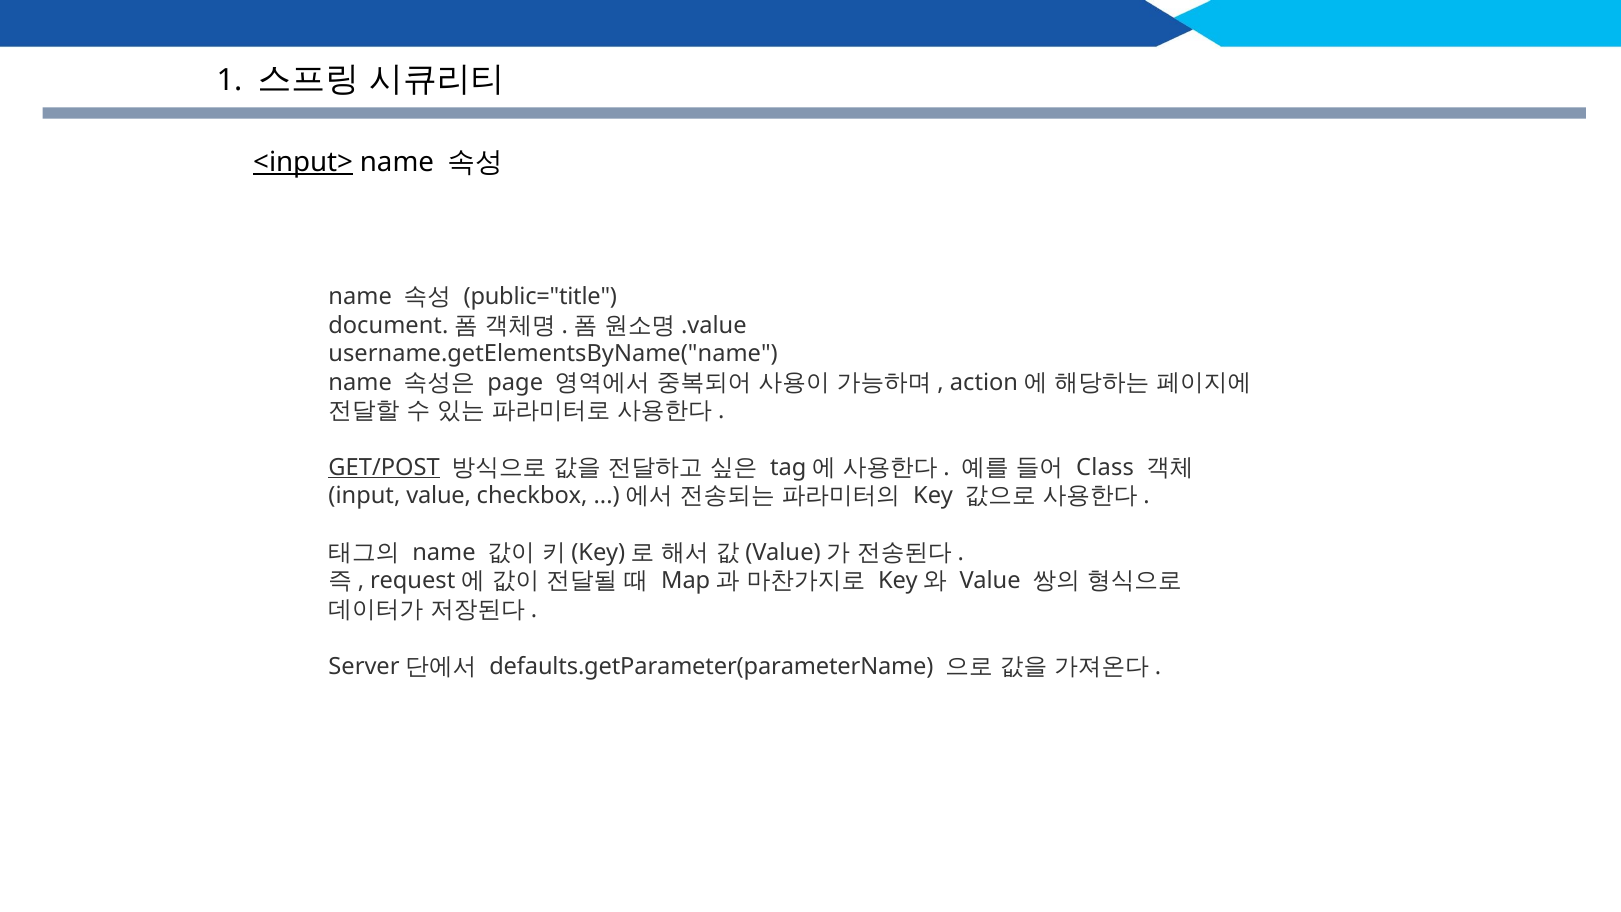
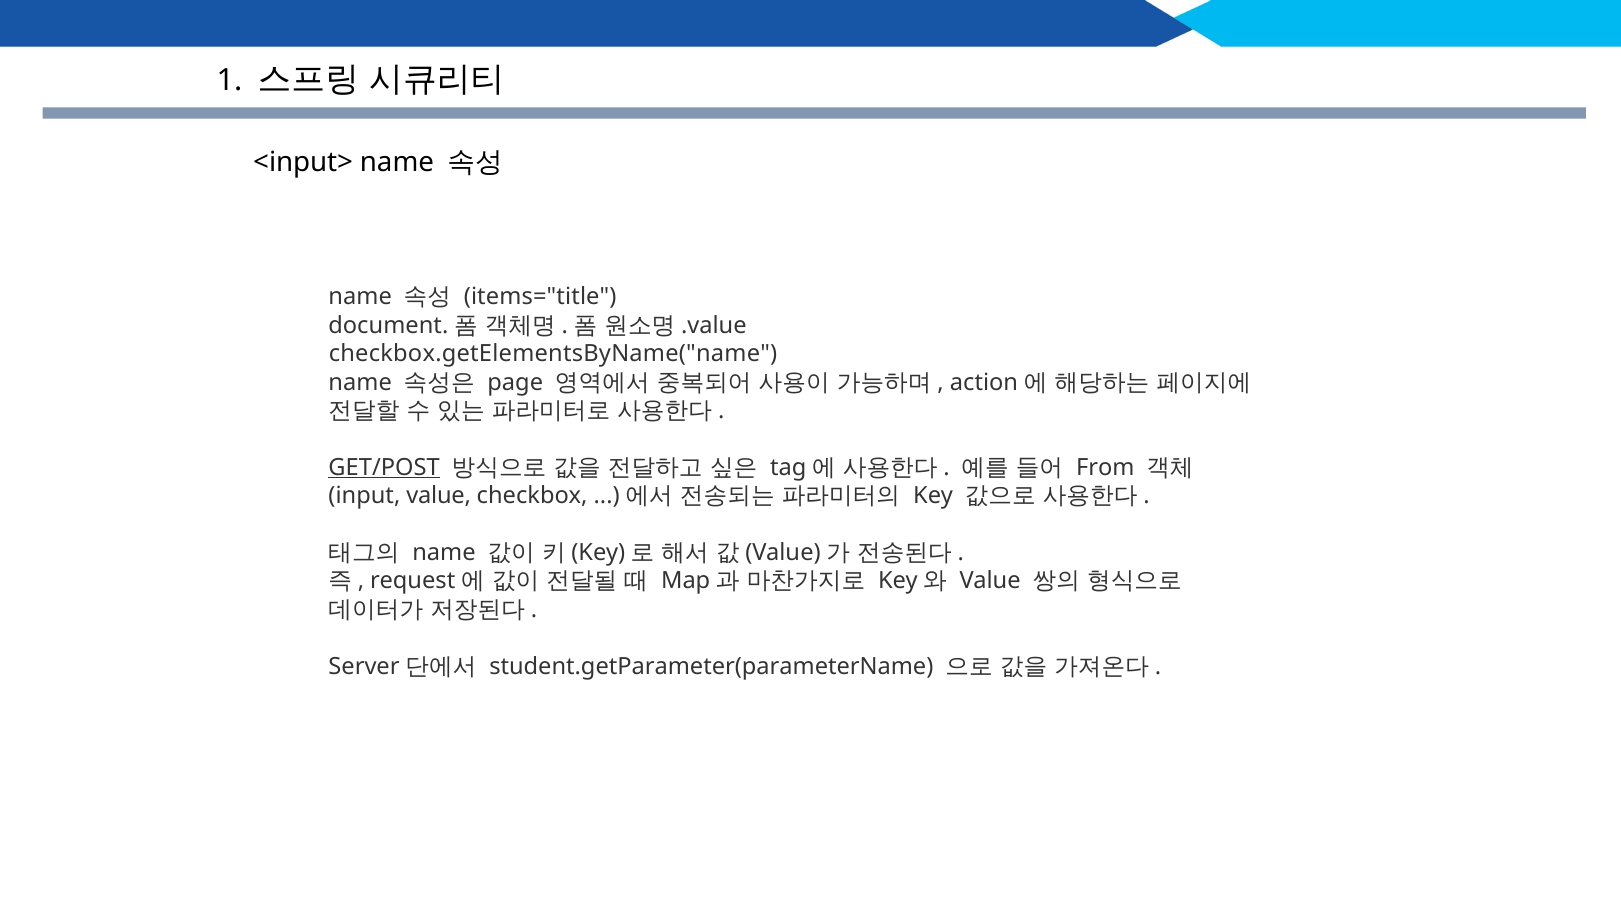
<input> underline: present -> none (303, 162)
public="title: public="title -> items="title (540, 297)
username.getElementsByName("name: username.getElementsByName("name -> checkbox.getElementsByName("name (553, 354)
Class: Class -> From (1105, 467)
defaults.getParameter(parameterName: defaults.getParameter(parameterName -> student.getParameter(parameterName (711, 666)
